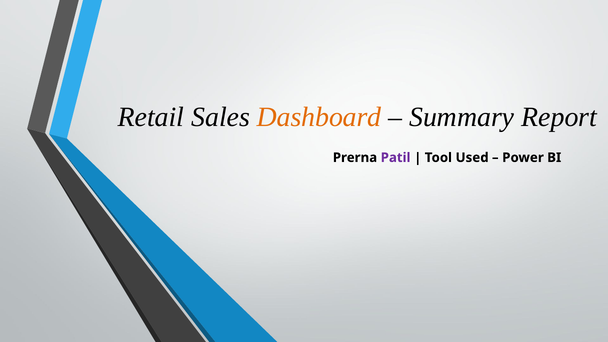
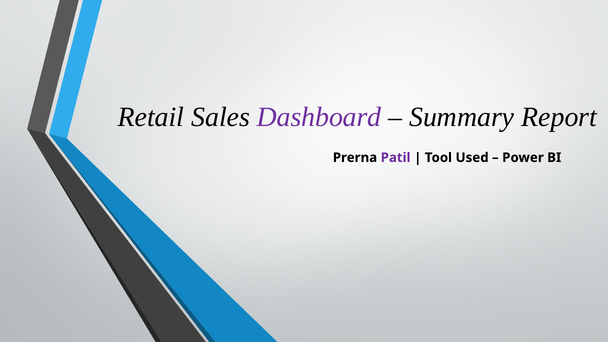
Dashboard colour: orange -> purple (319, 117)
